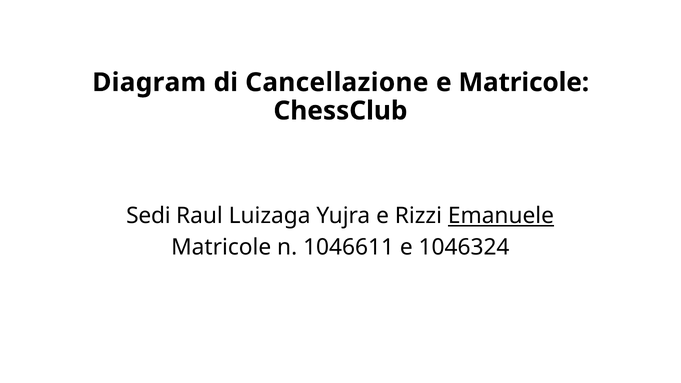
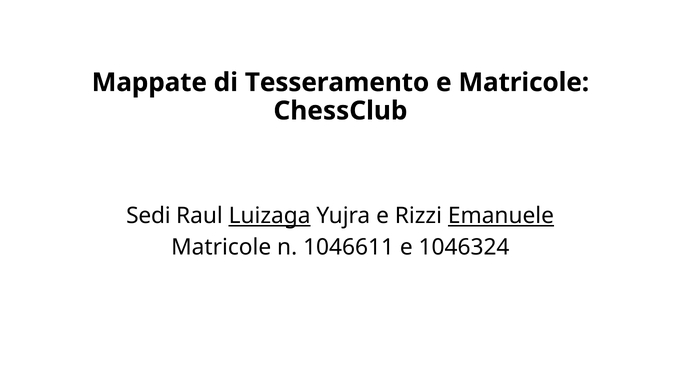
Diagram: Diagram -> Mappate (149, 82)
Cancellazione: Cancellazione -> Tesseramento (337, 82)
Luizaga underline: none -> present (270, 216)
